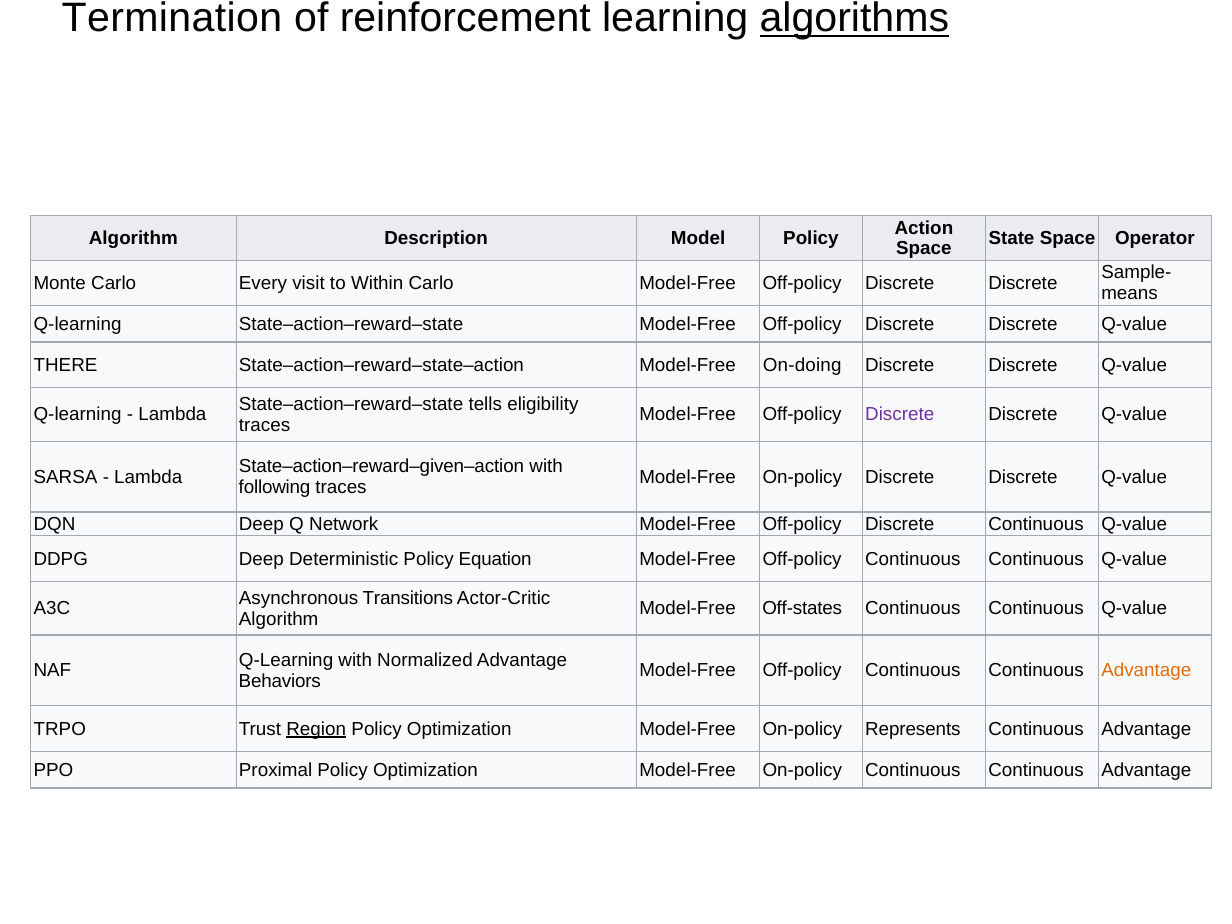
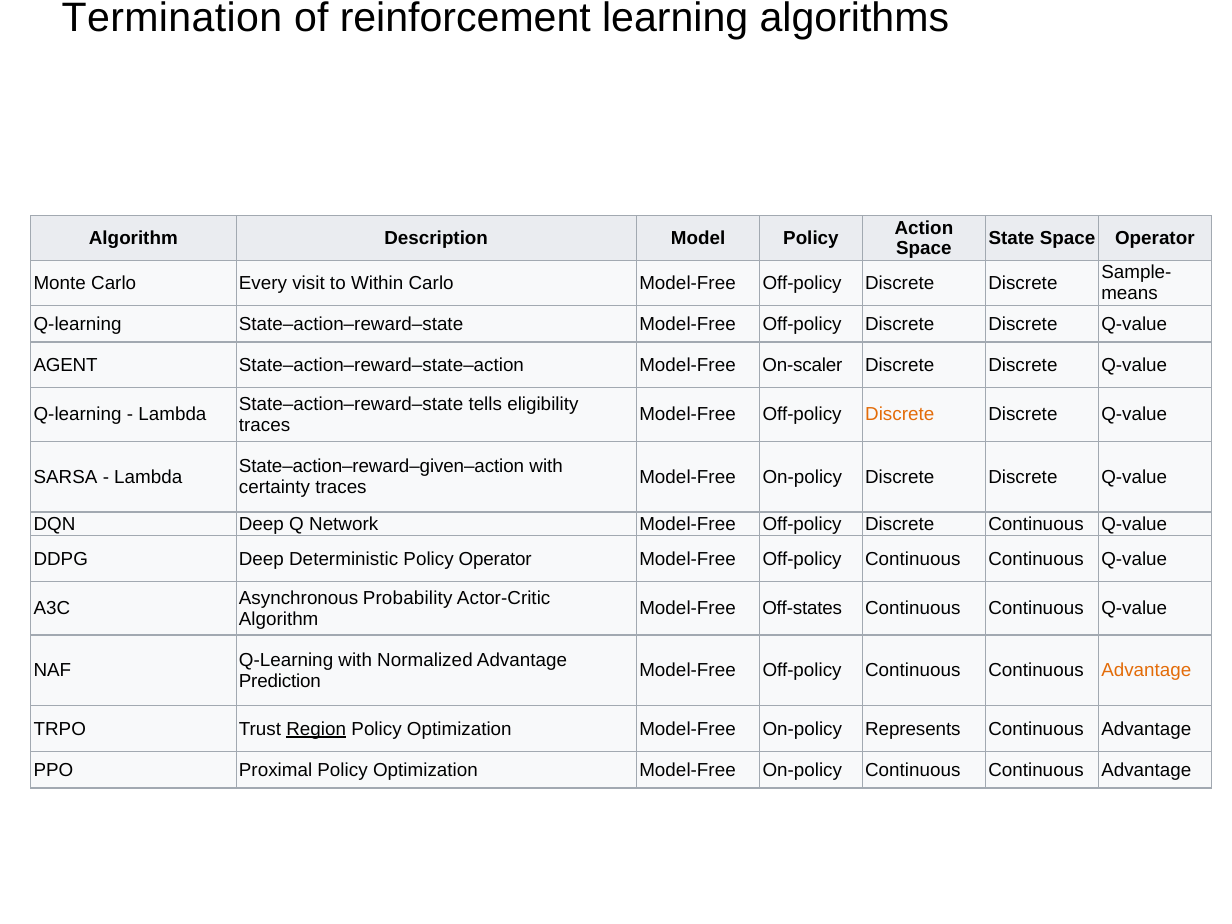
algorithms underline: present -> none (854, 18)
THERE: THERE -> AGENT (66, 365)
On-doing: On-doing -> On-scaler (802, 365)
Discrete colour: purple -> orange (900, 415)
following: following -> certainty (274, 487)
Policy Equation: Equation -> Operator (495, 559)
Transitions: Transitions -> Probability (408, 598)
Behaviors: Behaviors -> Prediction (280, 681)
